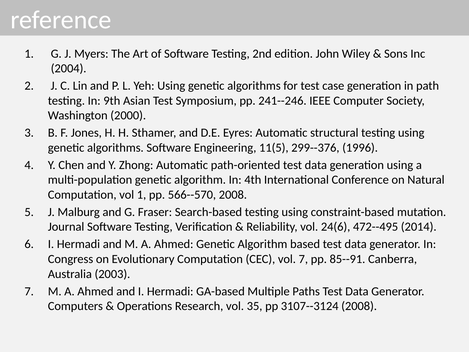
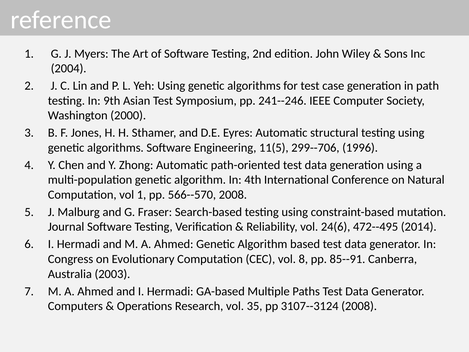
299--376: 299--376 -> 299--706 (315, 148)
vol 7: 7 -> 8 (303, 259)
